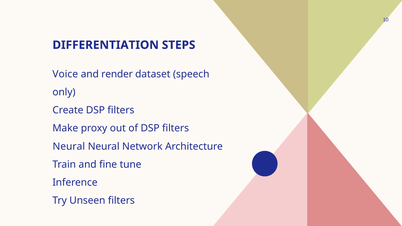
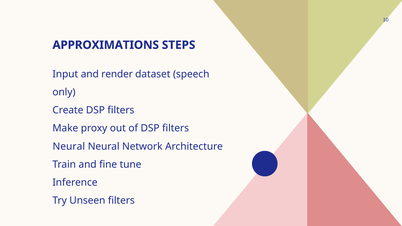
DIFFERENTIATION: DIFFERENTIATION -> APPROXIMATIONS (106, 45)
Voice: Voice -> Input (65, 74)
